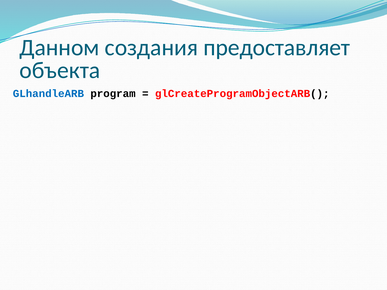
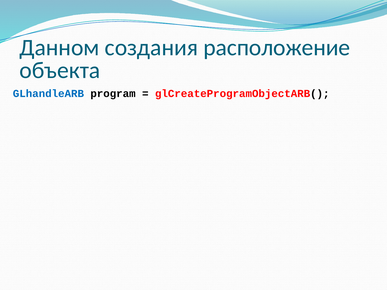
предоставляет: предоставляет -> расположение (277, 48)
